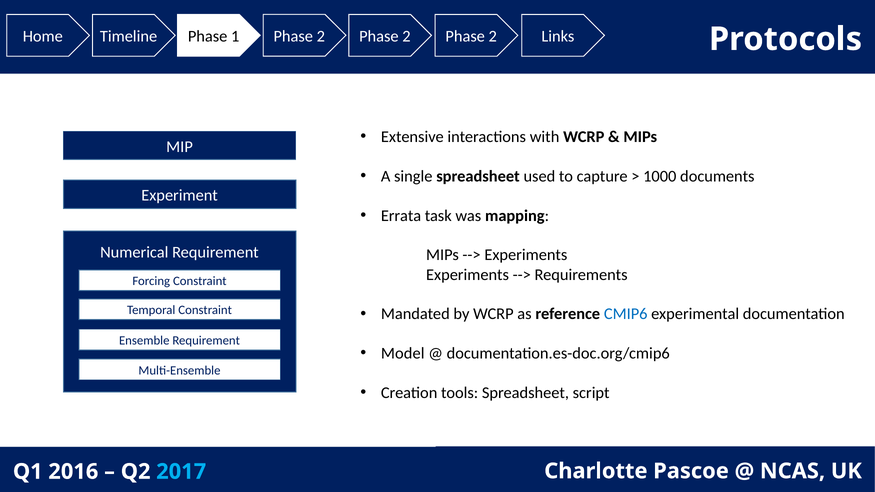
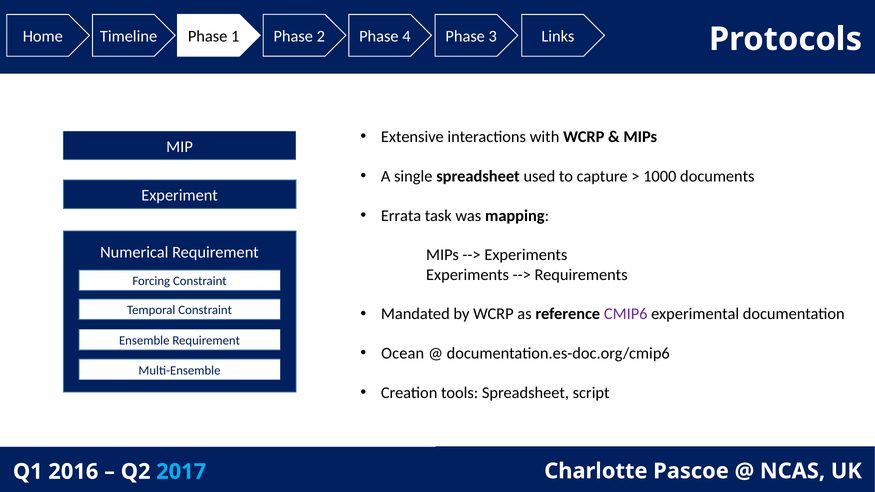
2: 2 -> 4 (406, 37)
2: 2 -> 3 (493, 37)
CMIP6 colour: blue -> purple (626, 314)
Model: Model -> Ocean (403, 354)
